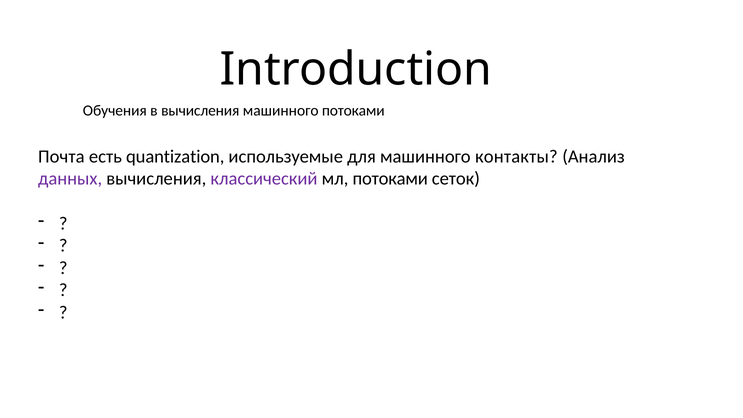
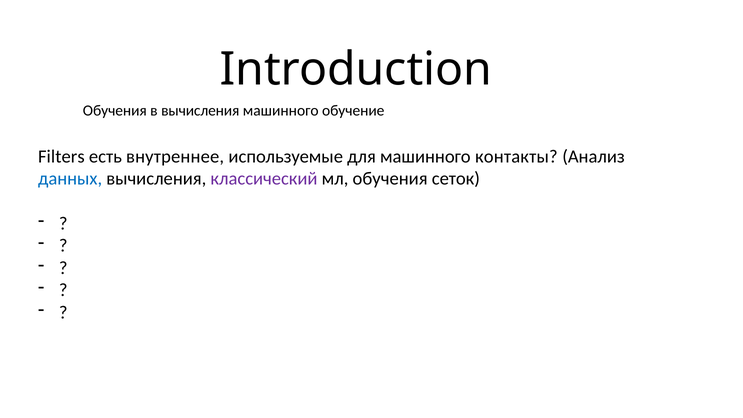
машинного потоками: потоками -> обучение (353, 111)
Почта: Почта -> Filters (61, 156)
quantization: quantization -> внутреннее (175, 156)
данных colour: purple -> blue (70, 179)
мл потоками: потоками -> обучения (390, 179)
